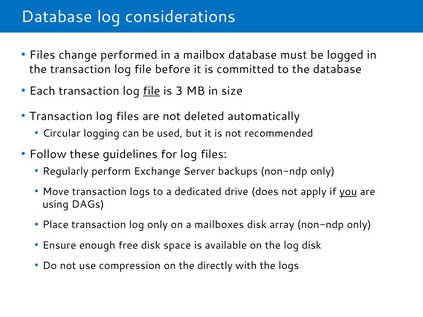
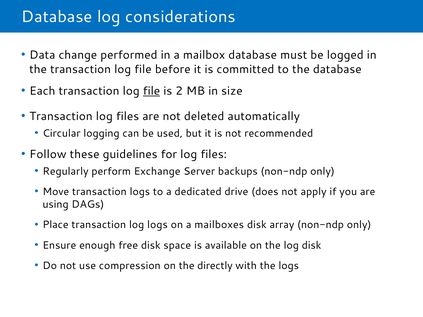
Files: Files -> Data (42, 55)
3: 3 -> 2 (179, 91)
you underline: present -> none (348, 192)
log only: only -> logs (157, 225)
